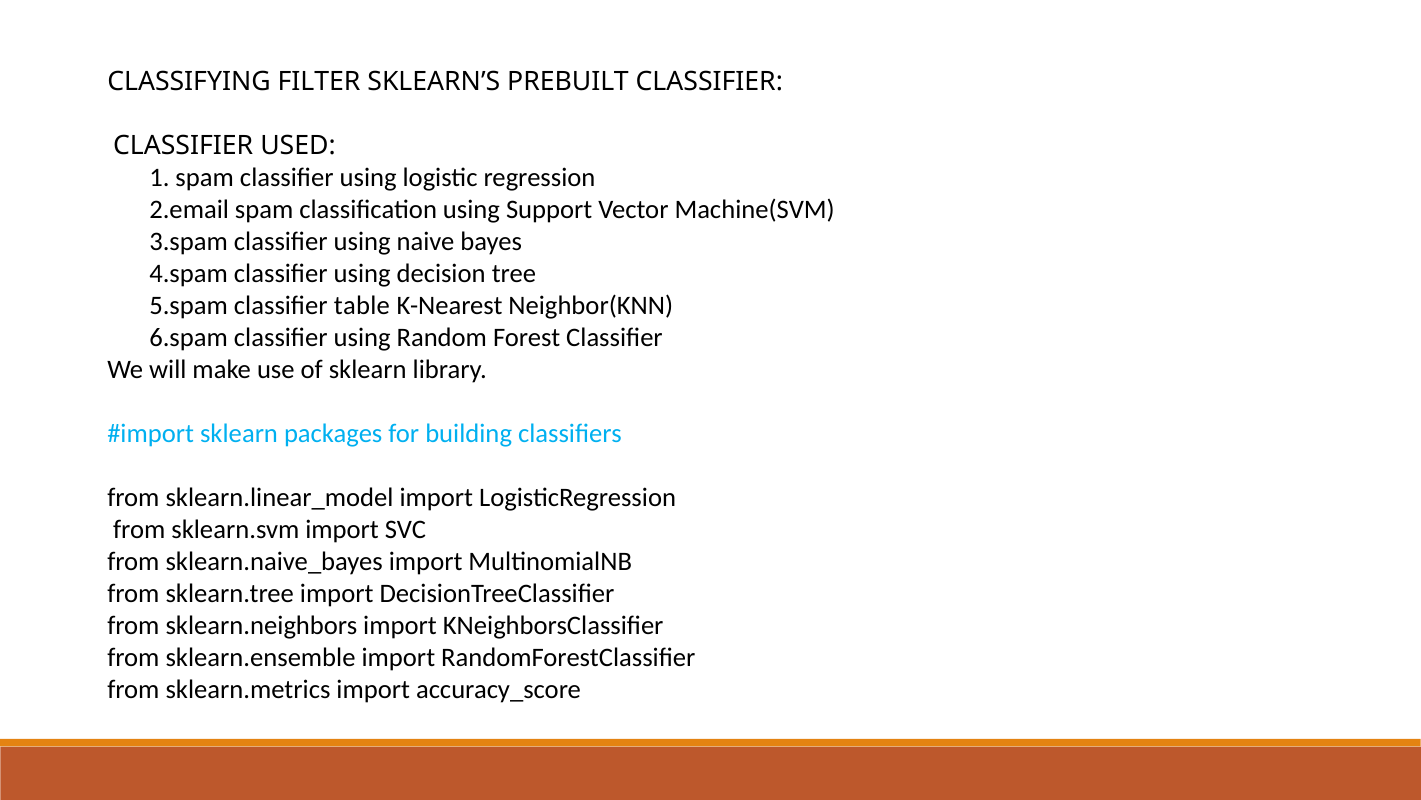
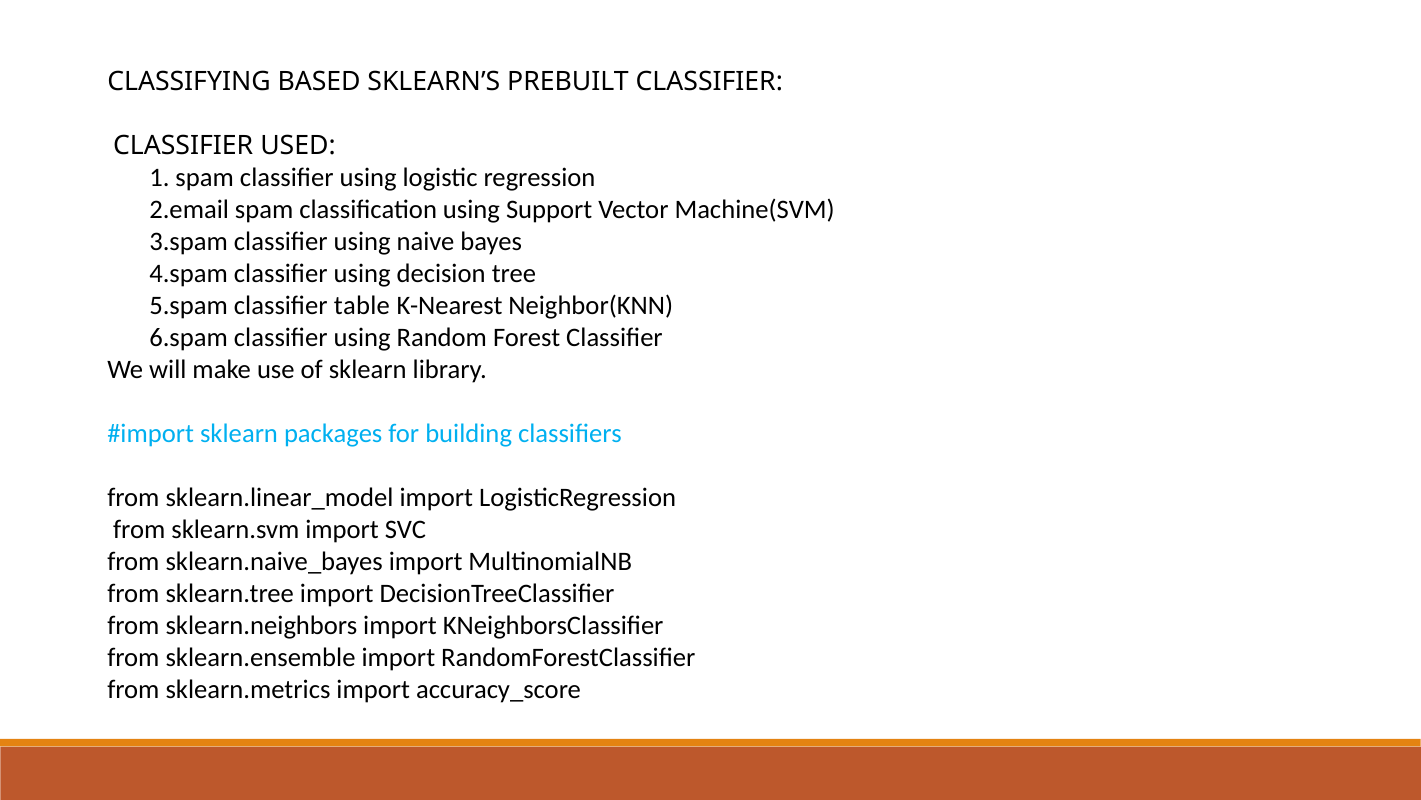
FILTER: FILTER -> BASED (319, 81)
